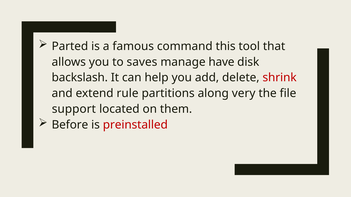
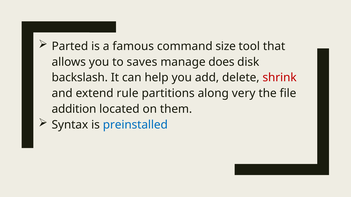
this: this -> size (226, 46)
have: have -> does (221, 62)
support: support -> addition (74, 109)
Before: Before -> Syntax (70, 125)
preinstalled colour: red -> blue (135, 125)
